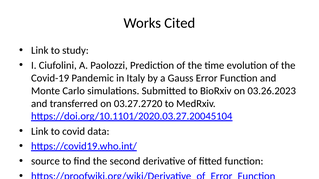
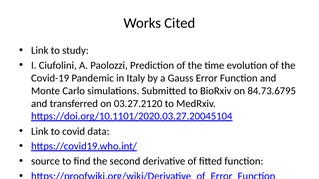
03.26.2023: 03.26.2023 -> 84.73.6795 (272, 91)
03.27.2720: 03.27.2720 -> 03.27.2120 (138, 104)
